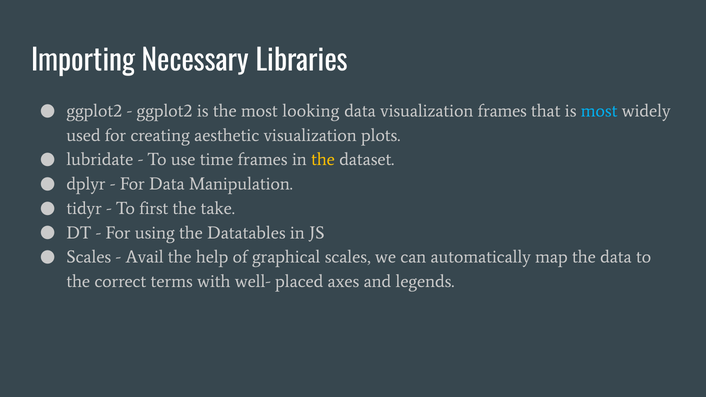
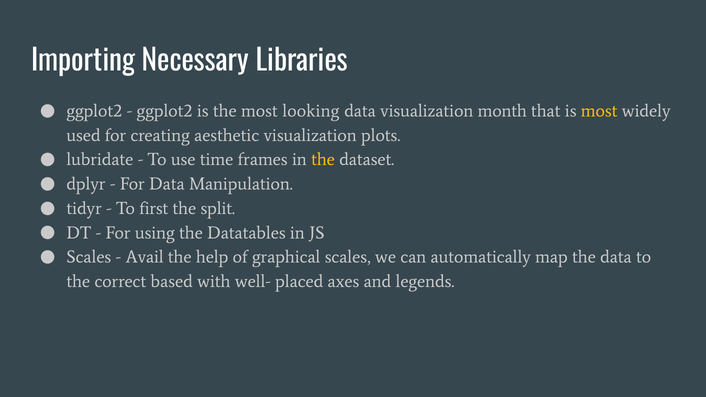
visualization frames: frames -> month (502, 111)
most colour: light blue -> yellow (599, 111)
take: take -> split (218, 208)
terms: terms -> based (172, 281)
